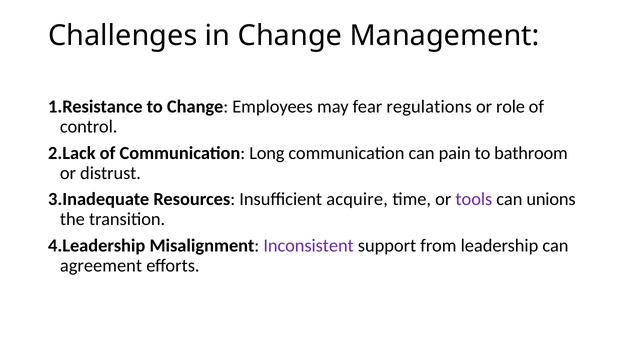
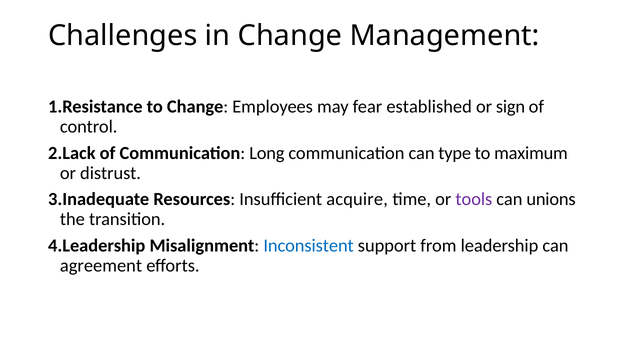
regulations: regulations -> established (429, 107)
role: role -> sign (510, 107)
pain: pain -> type (455, 153)
bathroom: bathroom -> maximum (531, 153)
Inconsistent colour: purple -> blue (309, 246)
